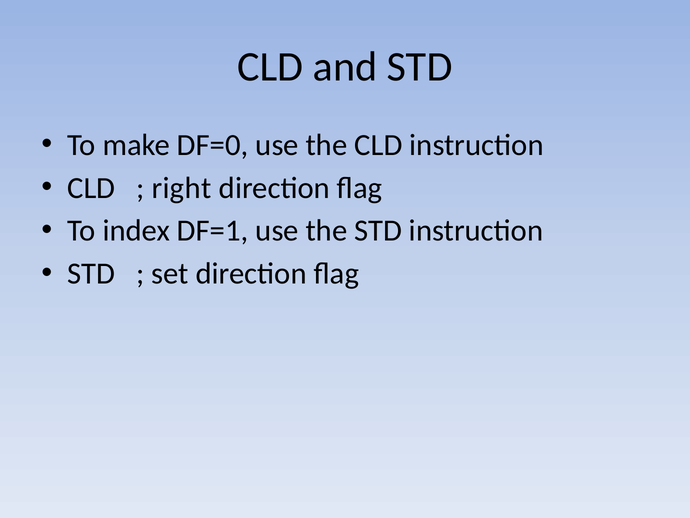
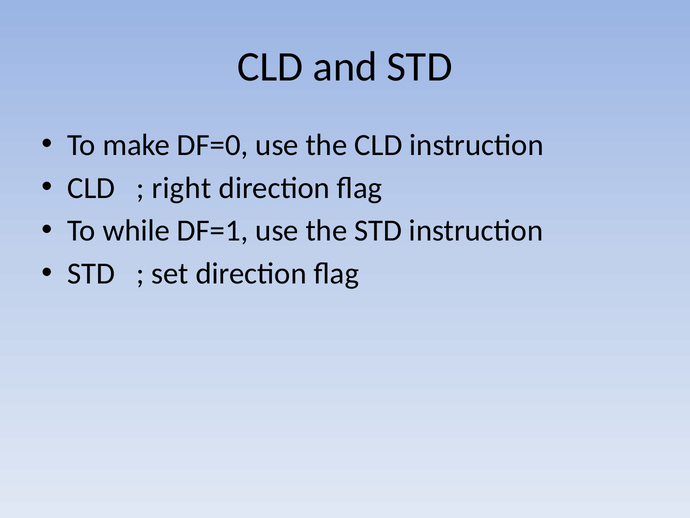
index: index -> while (136, 231)
